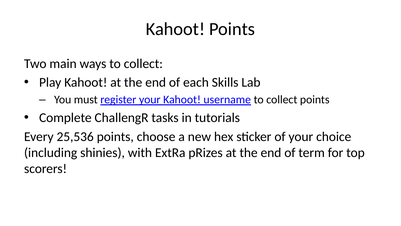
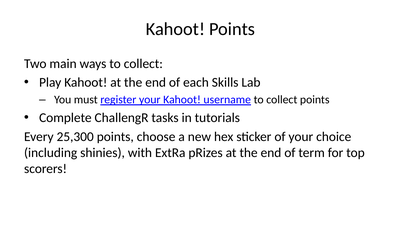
25,536: 25,536 -> 25,300 (75, 136)
